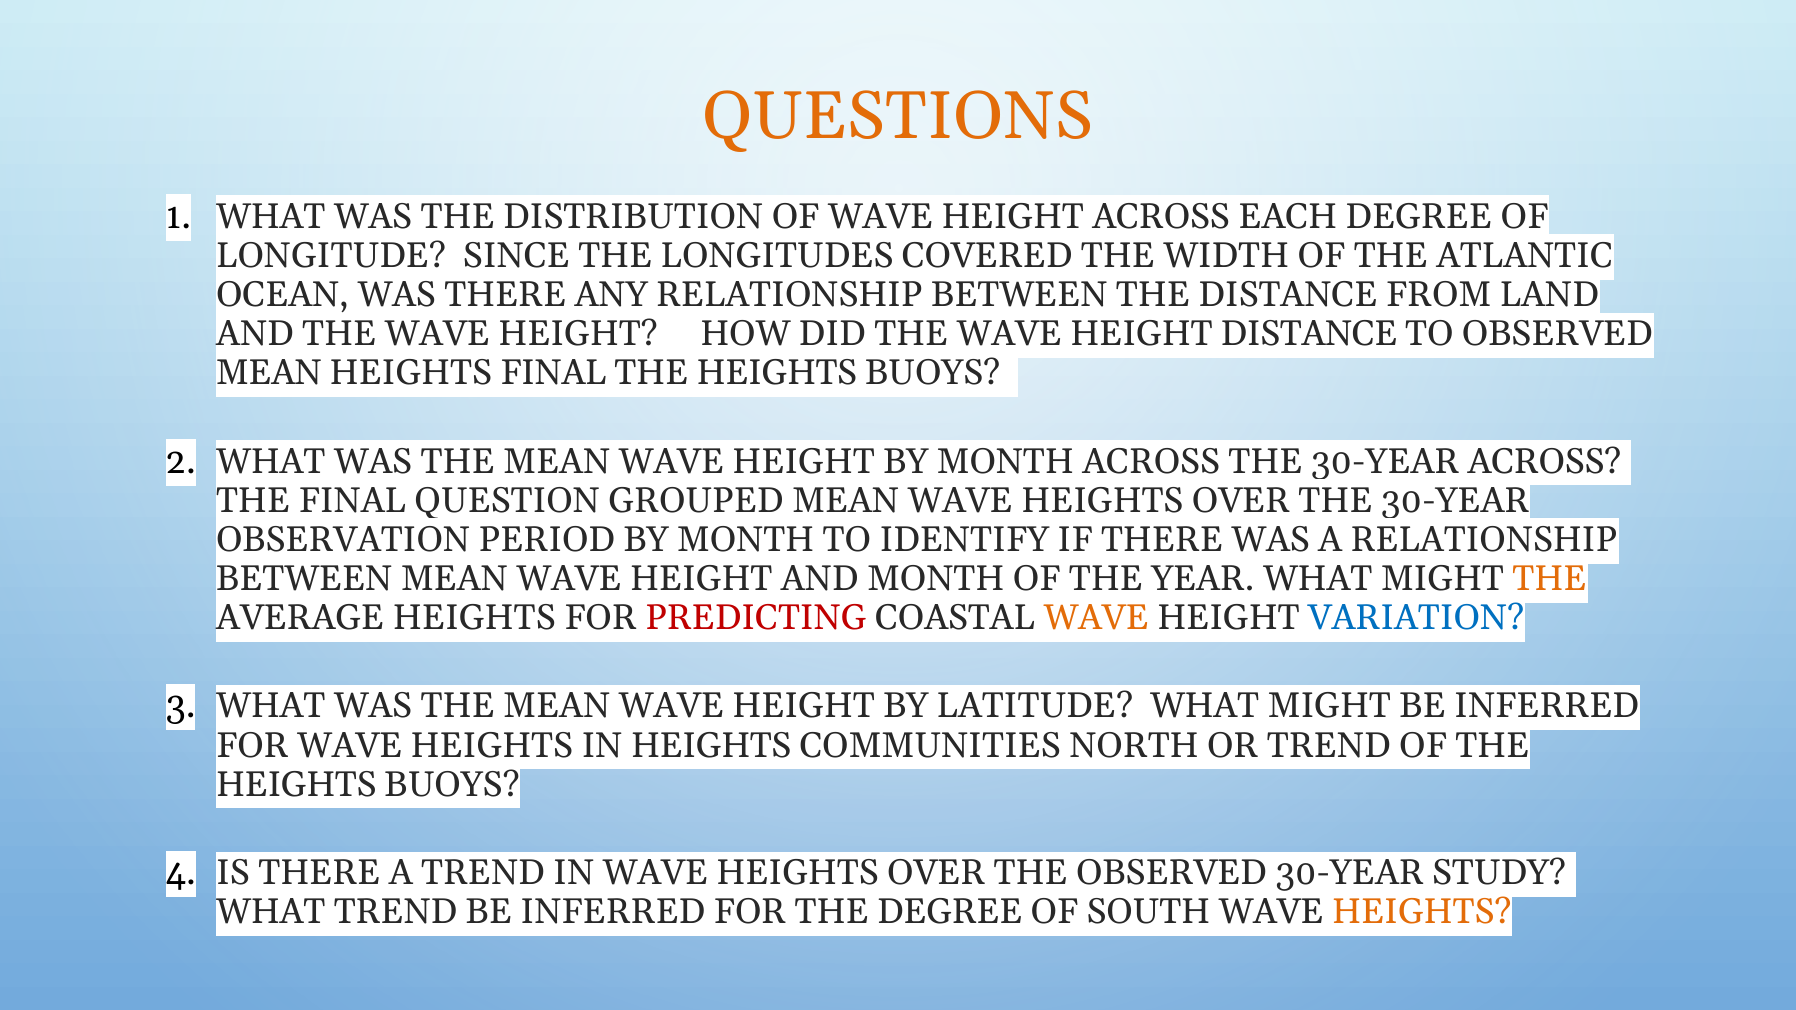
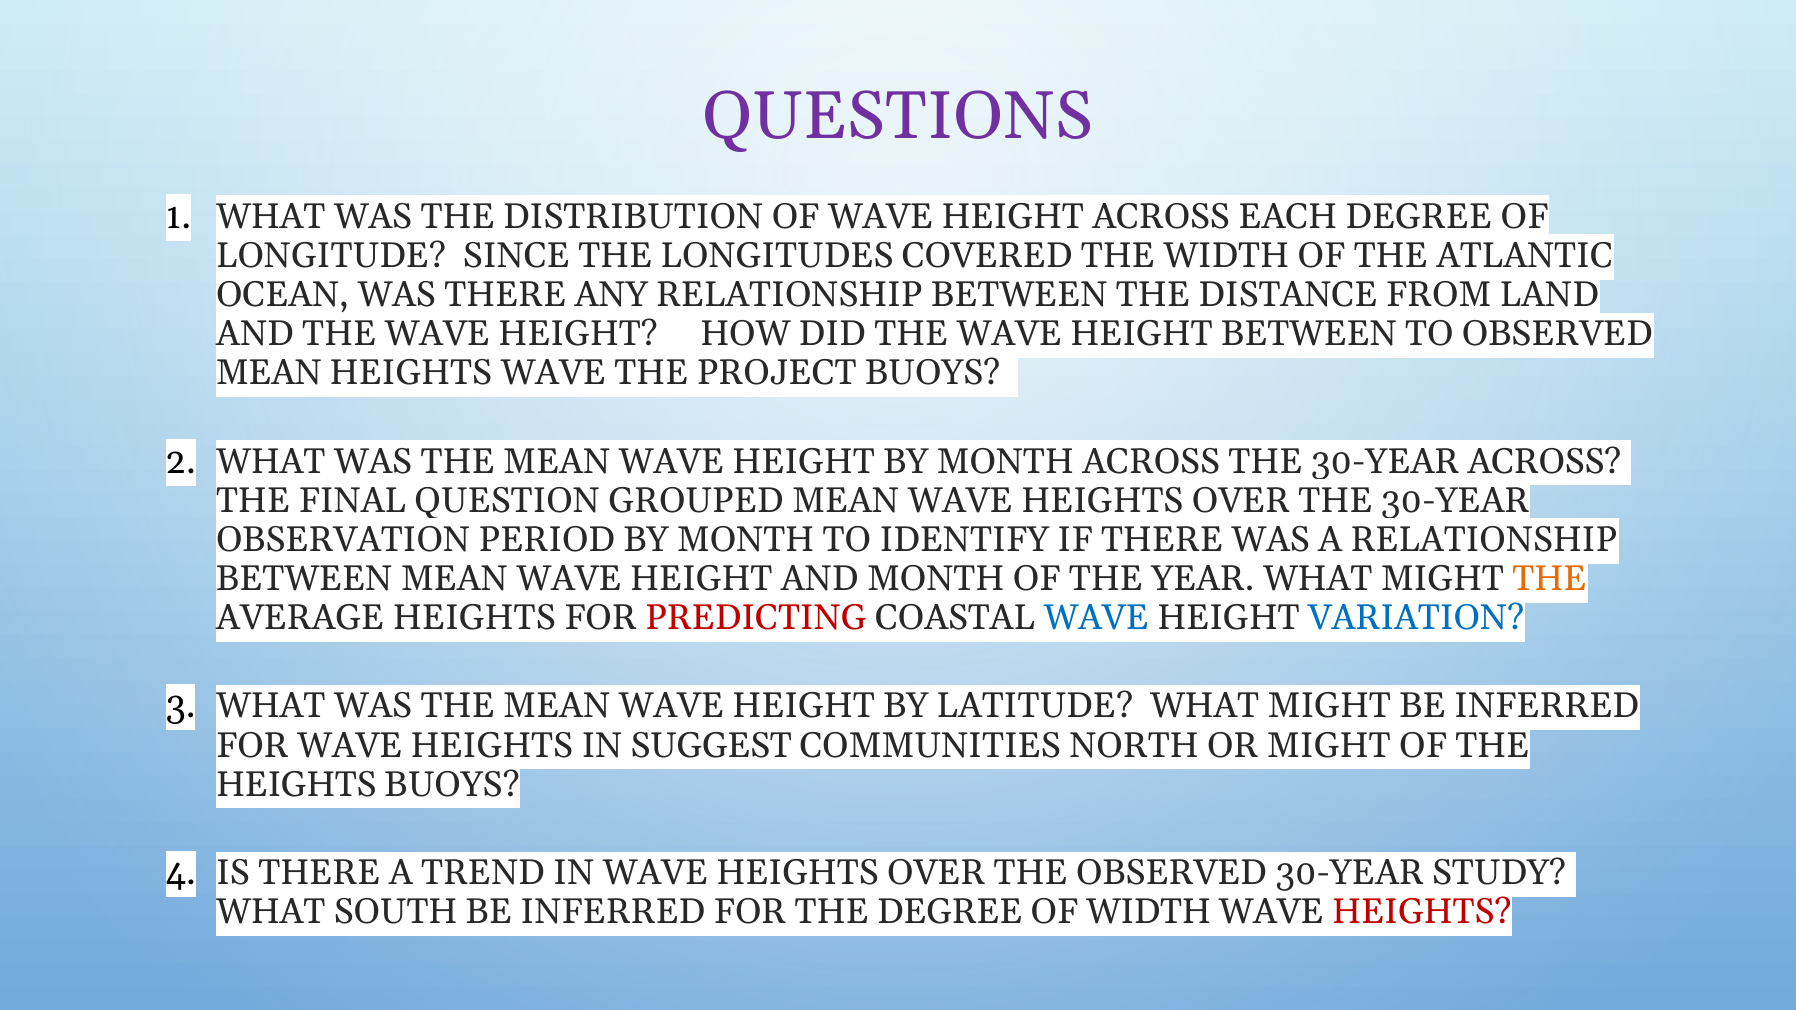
QUESTIONS colour: orange -> purple (898, 116)
HEIGHT DISTANCE: DISTANCE -> BETWEEN (1309, 334)
HEIGHTS FINAL: FINAL -> WAVE (553, 373)
HEIGHTS: HEIGHTS -> PROJECT (777, 373)
WAVE colour: orange -> blue (1096, 618)
IN HEIGHTS: HEIGHTS -> SUGGEST (711, 746)
OR TREND: TREND -> MIGHT (1329, 746)
WHAT TREND: TREND -> SOUTH (396, 912)
OF SOUTH: SOUTH -> WIDTH (1148, 912)
HEIGHTS colour: orange -> red (1422, 912)
